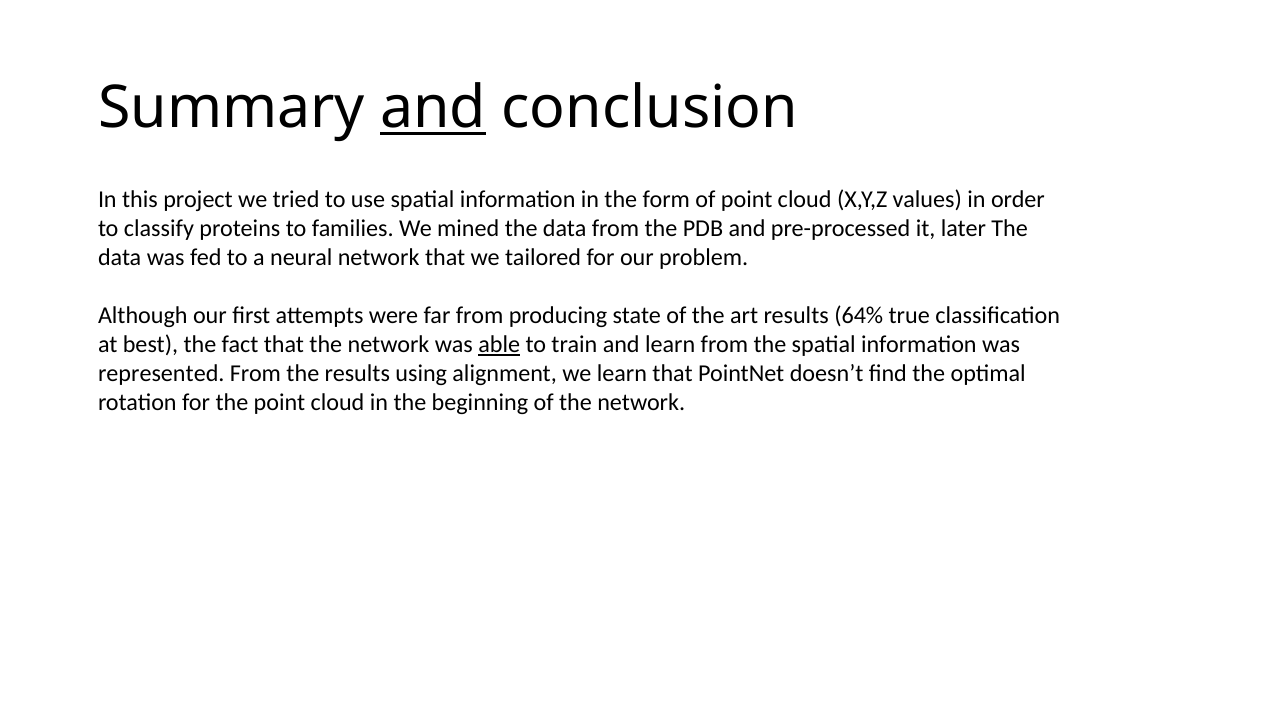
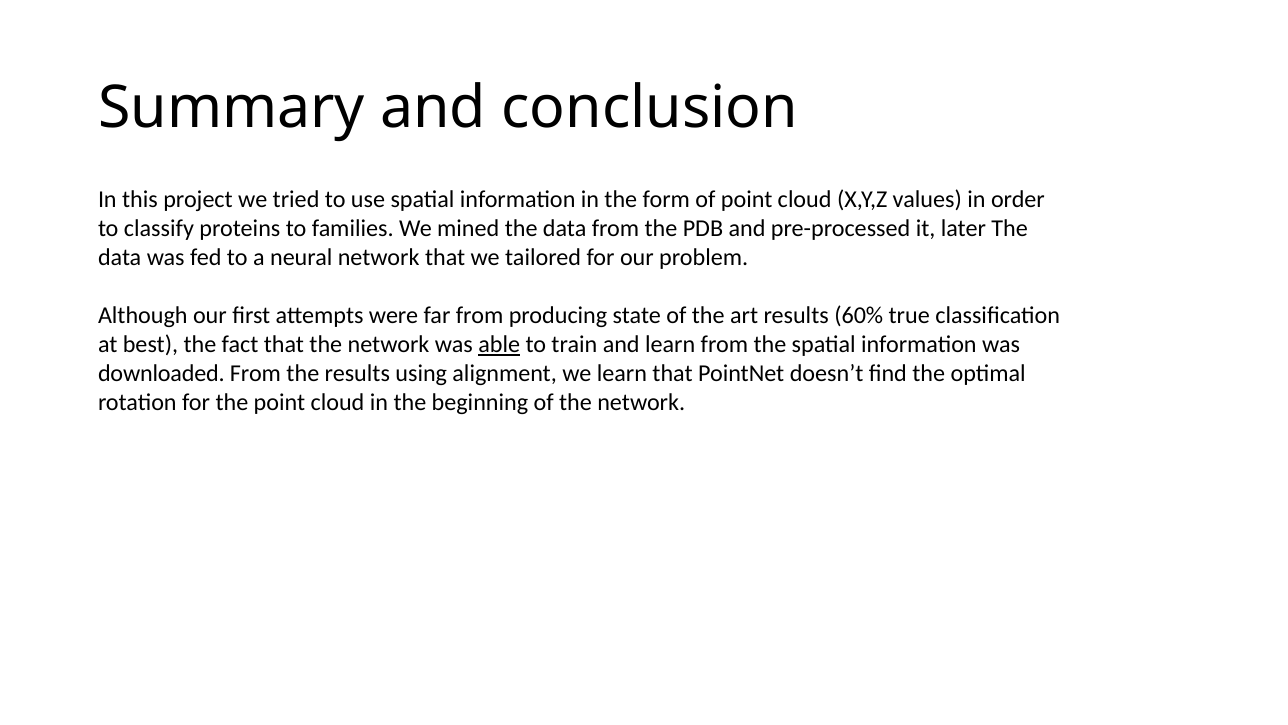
and underline: present -> none (433, 108)
64%: 64% -> 60% (859, 315)
represented: represented -> downloaded (161, 373)
